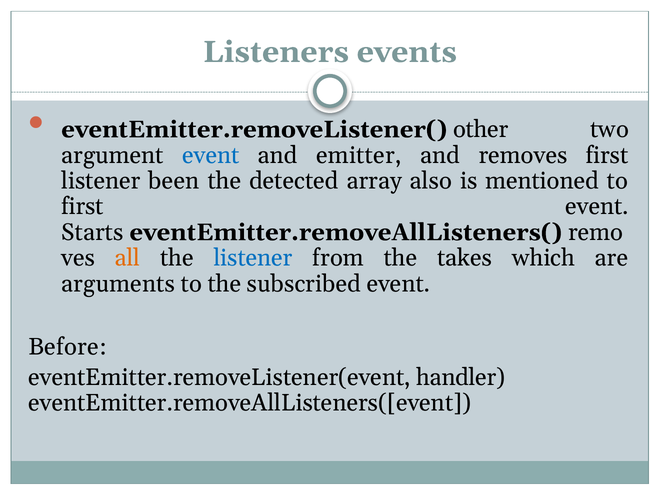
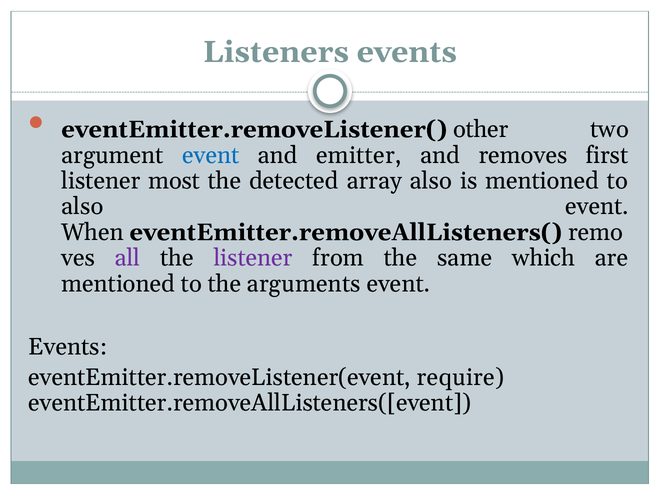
been: been -> most (174, 181)
first: first -> also (82, 207)
Starts: Starts -> When (93, 232)
all colour: orange -> purple (127, 258)
listener colour: blue -> purple (253, 258)
takes: takes -> same (465, 258)
arguments: arguments -> mentioned (118, 284)
subscribed: subscribed -> arguments (304, 284)
Before: Before -> Events (68, 347)
handler: handler -> require (460, 377)
